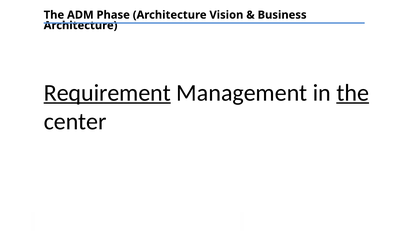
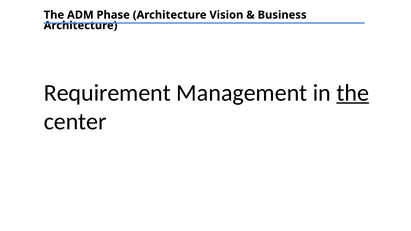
Requirement underline: present -> none (107, 93)
